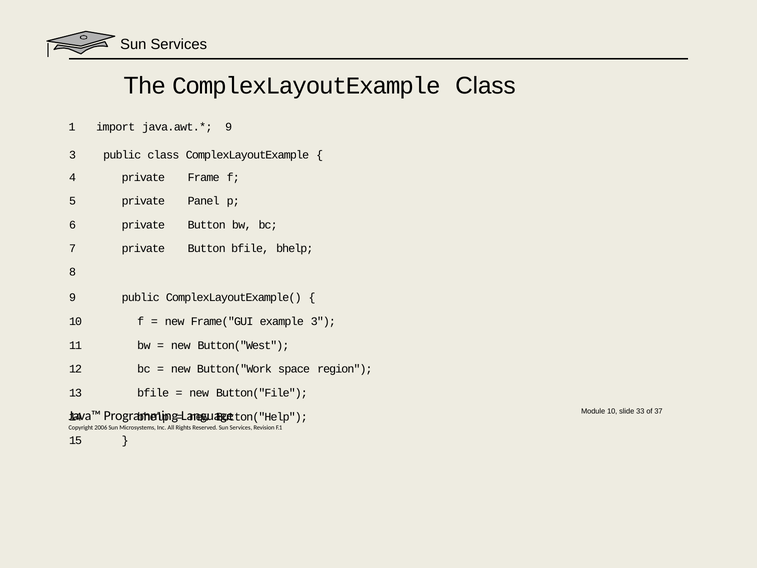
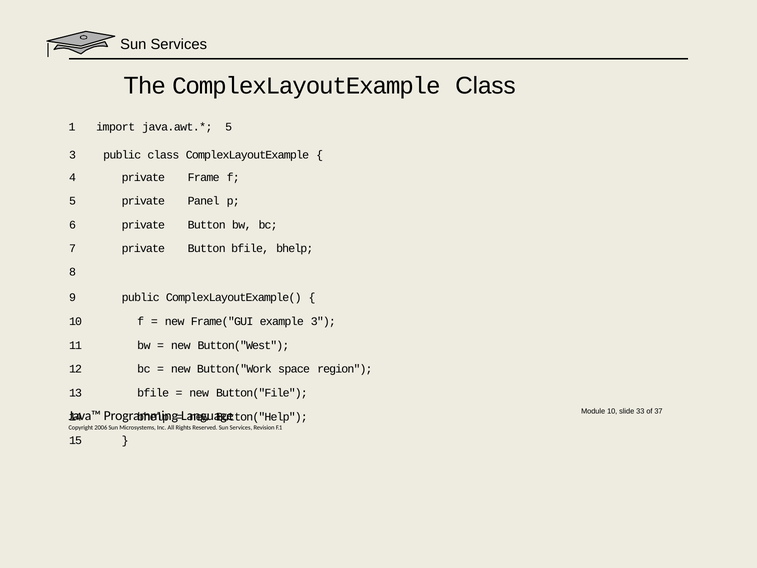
9: 9 -> 5 (229, 127)
